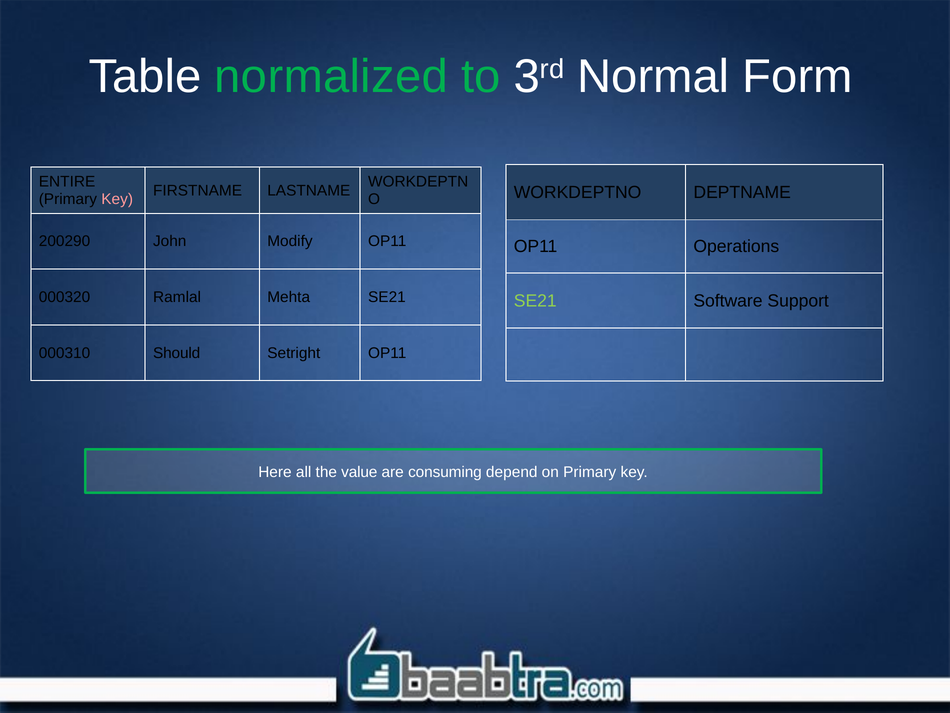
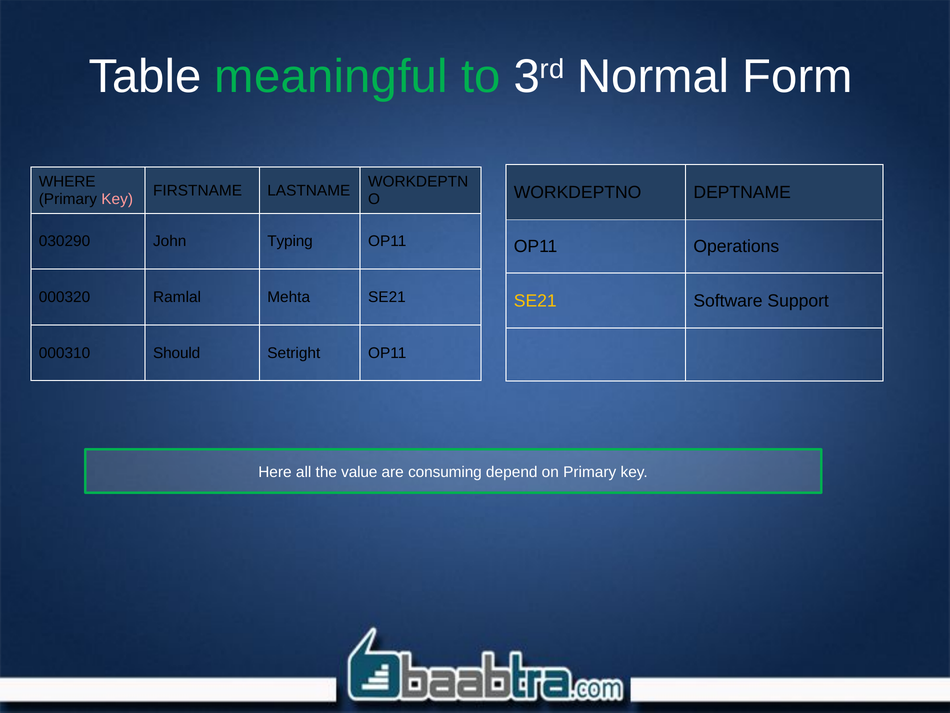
normalized: normalized -> meaningful (331, 77)
ENTIRE: ENTIRE -> WHERE (67, 182)
200290: 200290 -> 030290 (65, 241)
Modify: Modify -> Typing (290, 241)
SE21 colour: light green -> yellow (535, 301)
